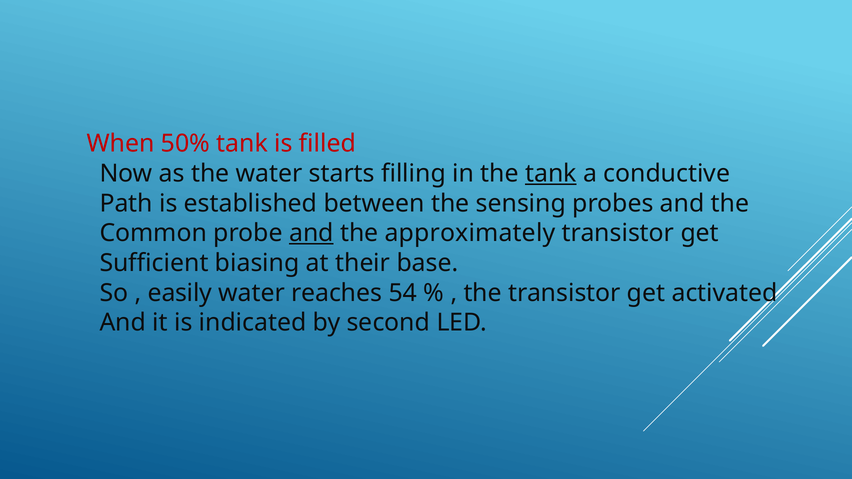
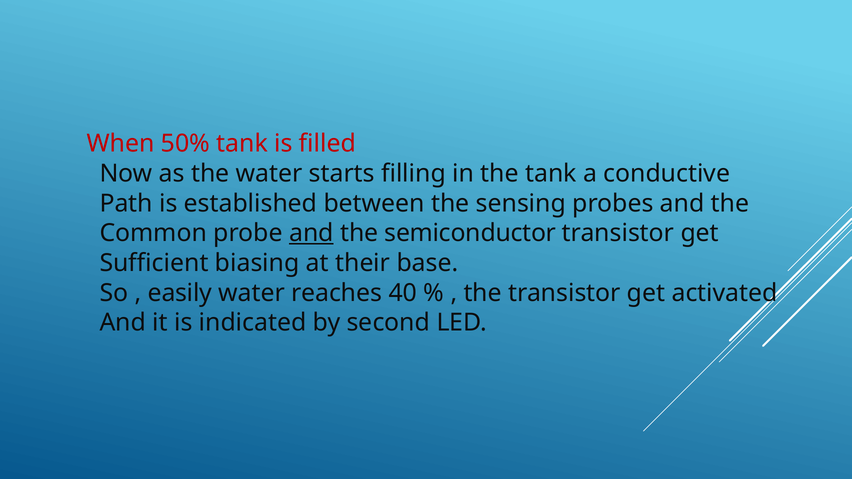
tank underline: present -> none (551, 174)
approximately: approximately -> semiconductor (470, 233)
54: 54 -> 40 (403, 293)
